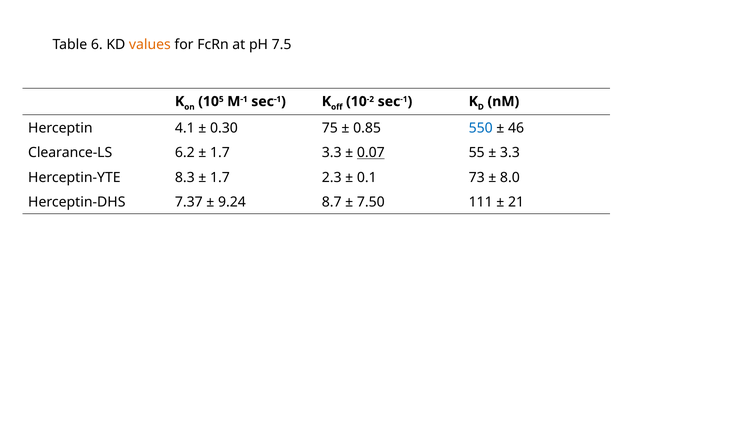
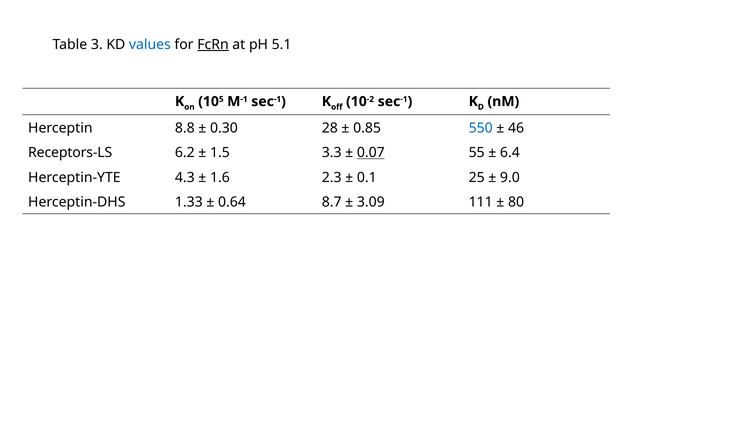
6: 6 -> 3 (97, 45)
values colour: orange -> blue (150, 45)
FcRn underline: none -> present (213, 45)
7.5: 7.5 -> 5.1 (282, 45)
4.1: 4.1 -> 8.8 (185, 128)
75: 75 -> 28 (330, 128)
Clearance-LS: Clearance-LS -> Receptors-LS (70, 153)
1.7: 1.7 -> 1.5 (220, 153)
3.3: 3.3 -> 6.4 (510, 153)
8.3: 8.3 -> 4.3 (185, 178)
1.7: 1.7 -> 1.6 (220, 178)
73: 73 -> 25 (477, 178)
8.0: 8.0 -> 9.0 (510, 178)
7.37: 7.37 -> 1.33 (189, 202)
9.24: 9.24 -> 0.64 (232, 202)
7.50: 7.50 -> 3.09 (371, 202)
21: 21 -> 80 (516, 202)
